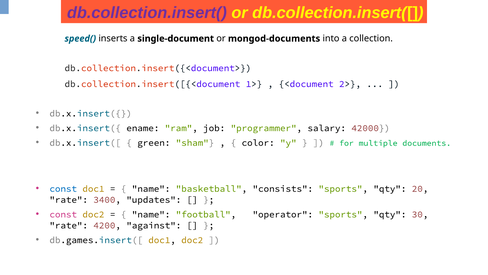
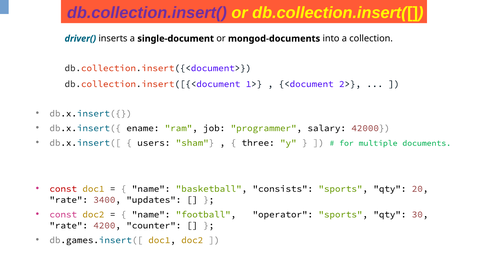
speed(: speed( -> driver( (80, 39)
green: green -> users (154, 143)
color: color -> three (258, 143)
const colour: blue -> red (63, 188)
against: against -> counter (154, 225)
